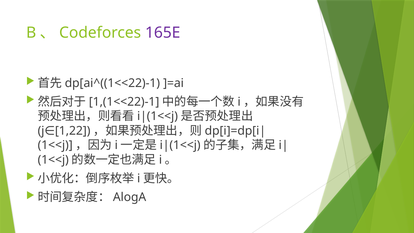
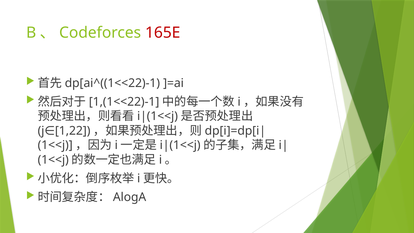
165E colour: purple -> red (163, 33)
